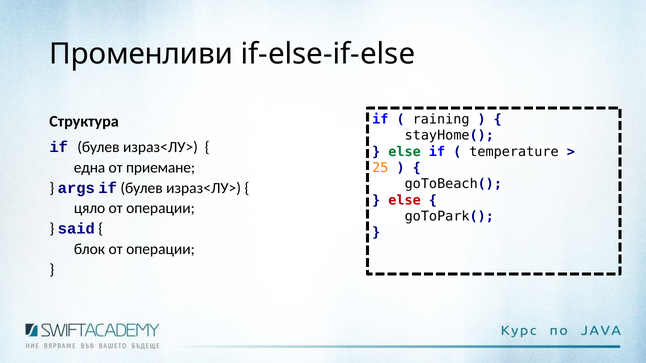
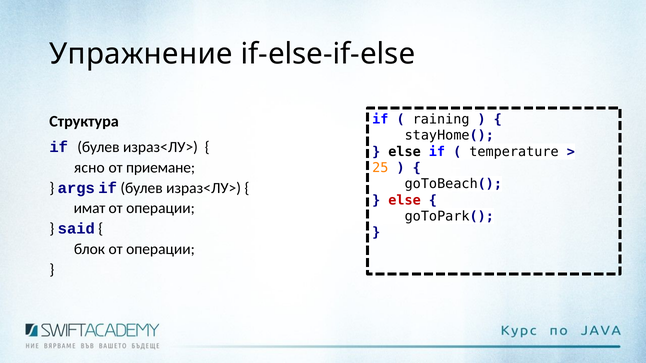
Променливи: Променливи -> Упражнение (141, 54)
else colour: green -> black (405, 152)
една: една -> ясно (89, 168)
цяло: цяло -> имат (90, 209)
